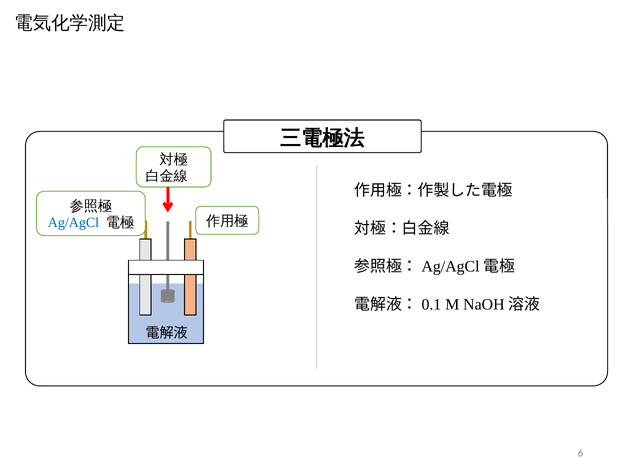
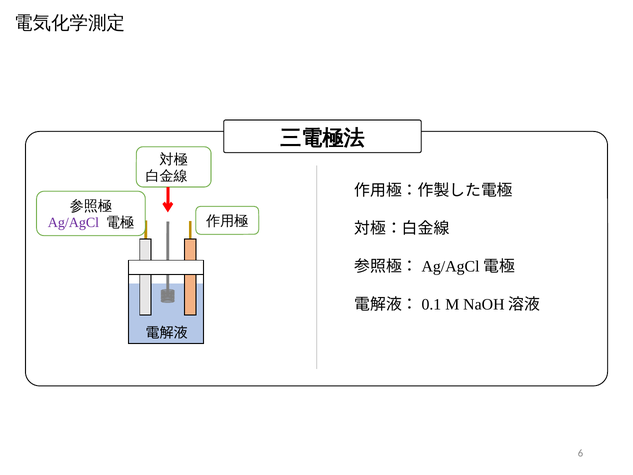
Ag/AgCl colour: blue -> purple (73, 223)
